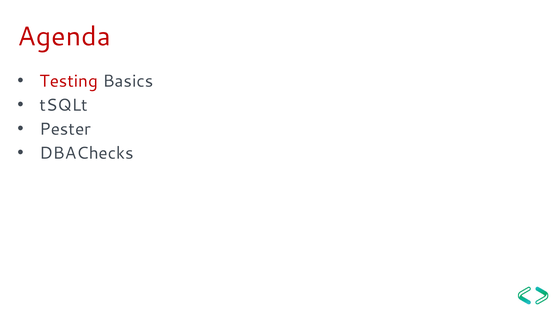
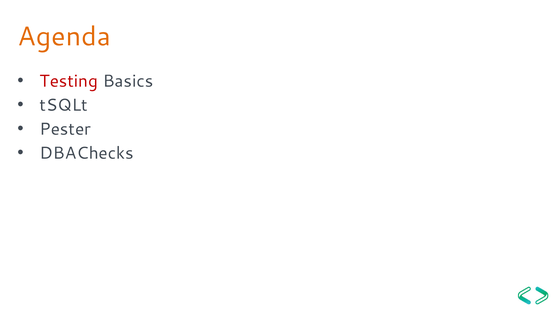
Agenda colour: red -> orange (64, 37)
